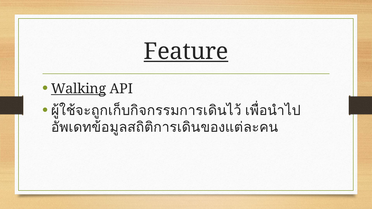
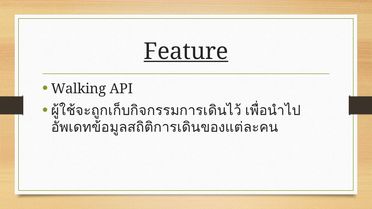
Walking underline: present -> none (79, 89)
